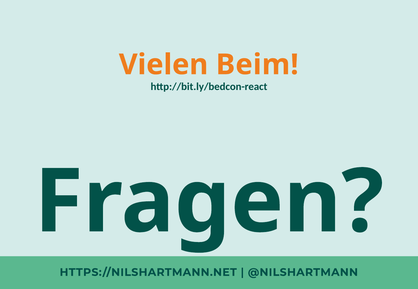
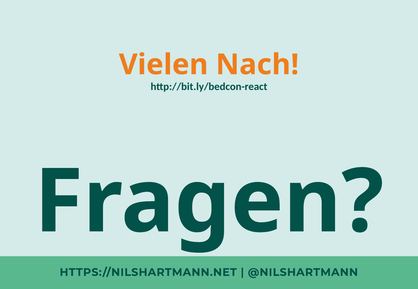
Beim: Beim -> Nach (257, 65)
